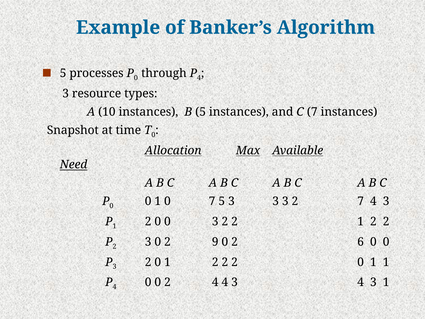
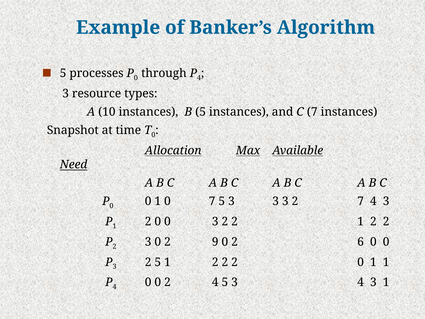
3 2 0: 0 -> 5 (158, 262)
4 4: 4 -> 5 (225, 282)
